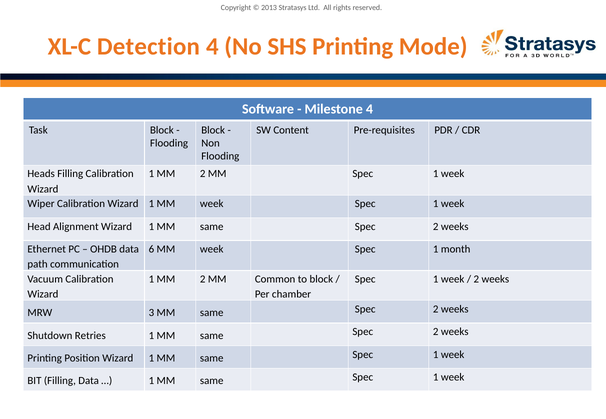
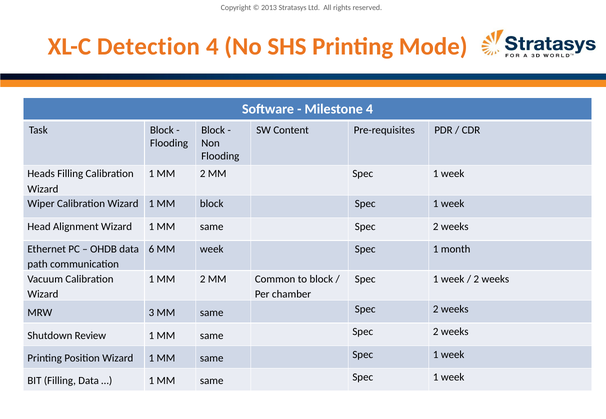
1 MM week: week -> block (212, 204)
Retries: Retries -> Review (90, 336)
